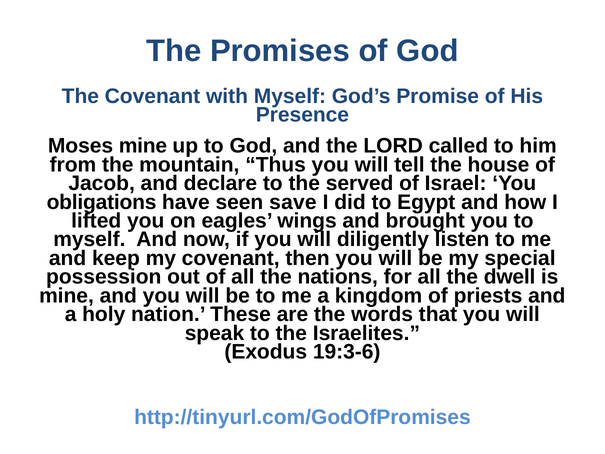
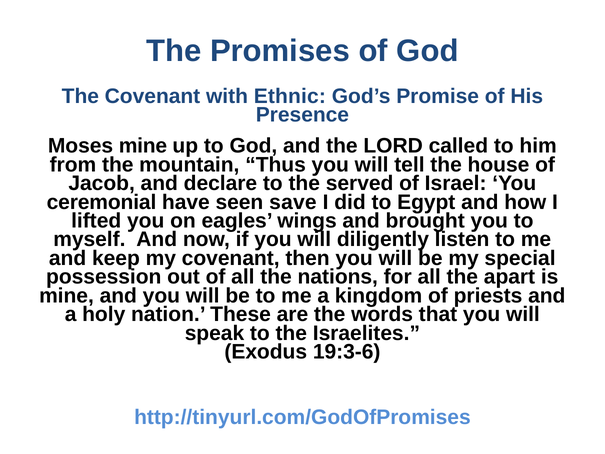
with Myself: Myself -> Ethnic (290, 96)
obligations: obligations -> ceremonial (101, 202)
dwell: dwell -> apart (509, 277)
